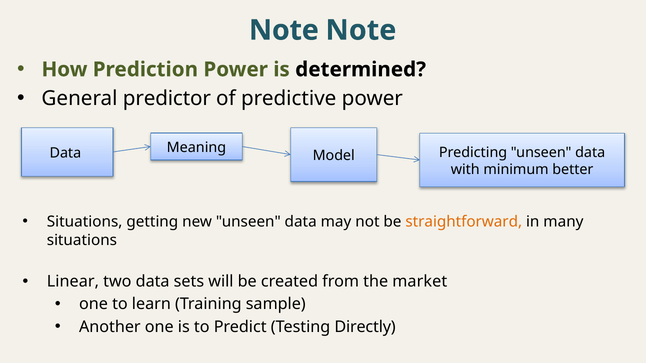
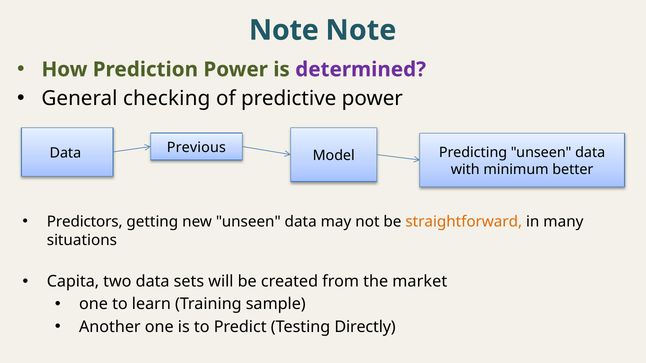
determined colour: black -> purple (361, 70)
predictor: predictor -> checking (167, 99)
Meaning: Meaning -> Previous (196, 148)
Situations: Situations -> Predictors (85, 222)
Linear: Linear -> Capita (73, 282)
